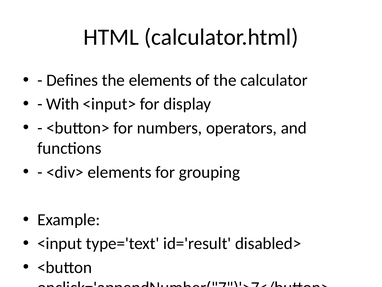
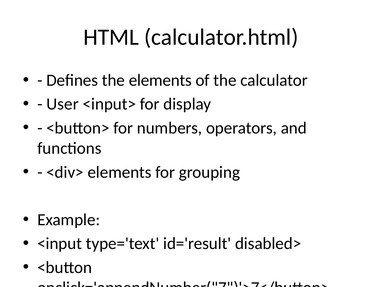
With: With -> User (63, 104)
